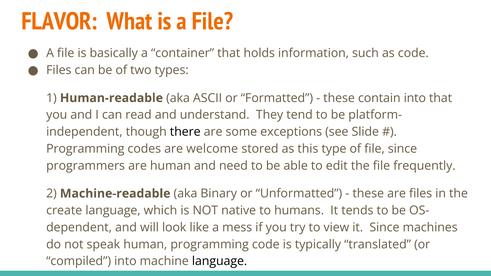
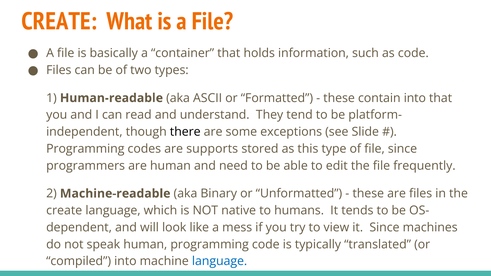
FLAVOR: FLAVOR -> CREATE (59, 21)
welcome: welcome -> supports (212, 149)
language colour: black -> blue (220, 261)
